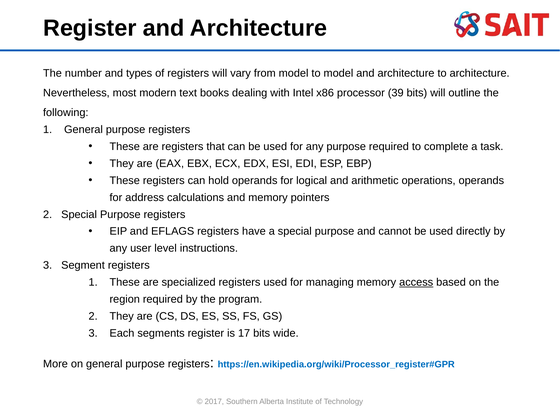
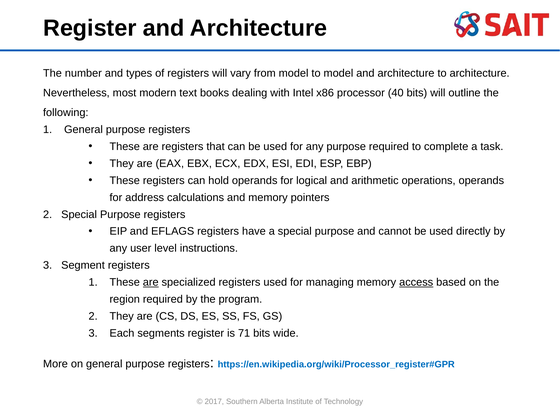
39: 39 -> 40 (396, 93)
are underline: none -> present (151, 282)
17: 17 -> 71 (244, 333)
